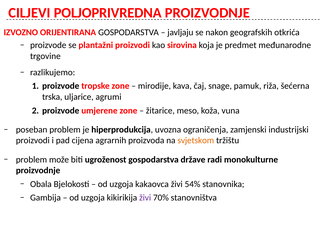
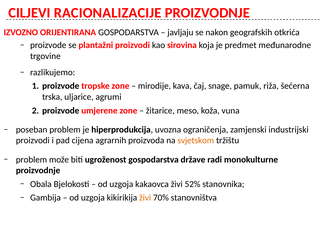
POLJOPRIVREDNA: POLJOPRIVREDNA -> RACIONALIZACIJE (108, 13)
54%: 54% -> 52% (193, 184)
živi colour: purple -> orange (145, 197)
